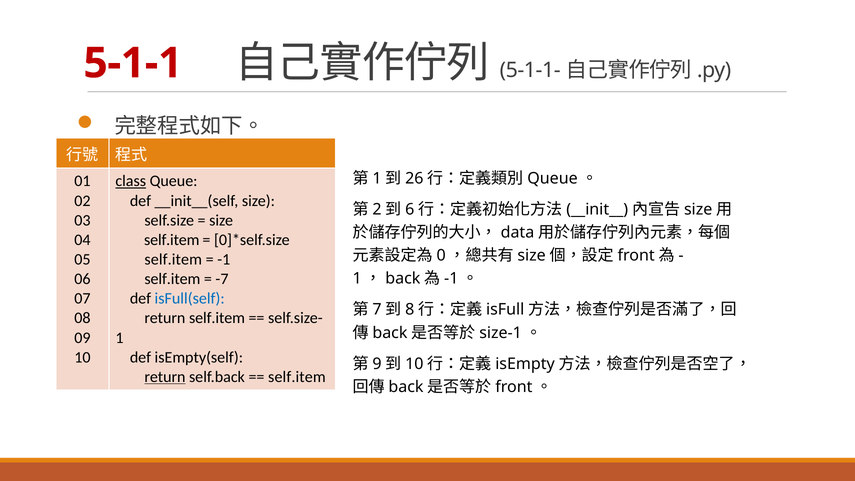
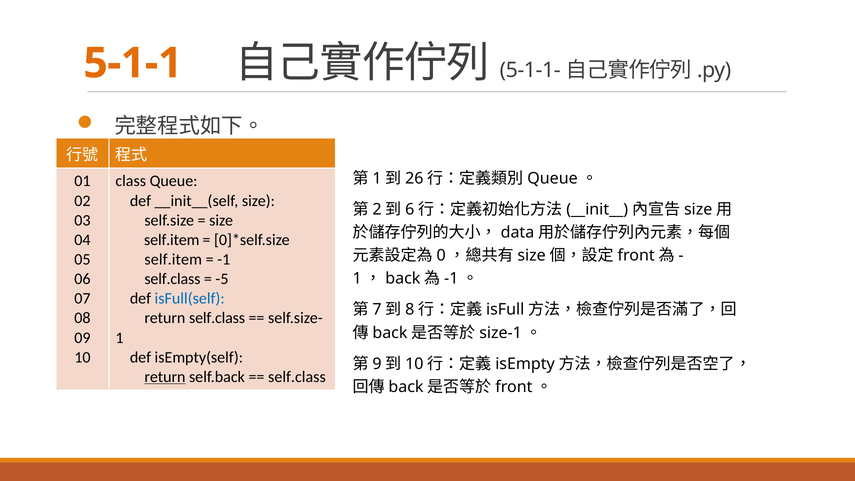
5-1-1 colour: red -> orange (133, 63)
class underline: present -> none (131, 181)
self.item: self.item -> self.class (172, 279)
-7: -7 -> -5 (222, 279)
return self.item: self.item -> self.class (217, 318)
self.item: self.item -> self.class (297, 377)
